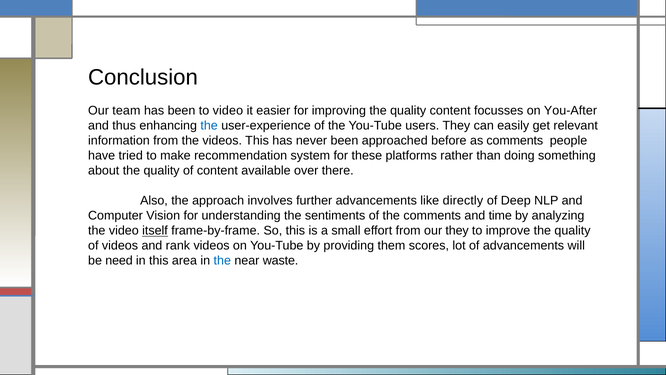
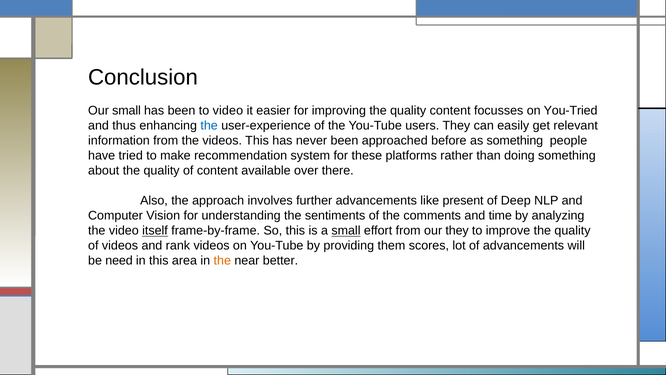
Our team: team -> small (127, 111)
You-After: You-After -> You-Tried (571, 111)
as comments: comments -> something (515, 141)
directly: directly -> present (463, 201)
small underline: none -> present (346, 231)
the colour: blue -> orange (222, 261)
waste: waste -> better (281, 261)
